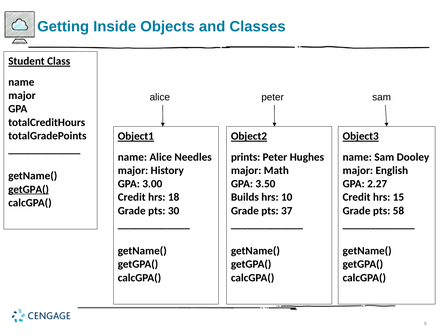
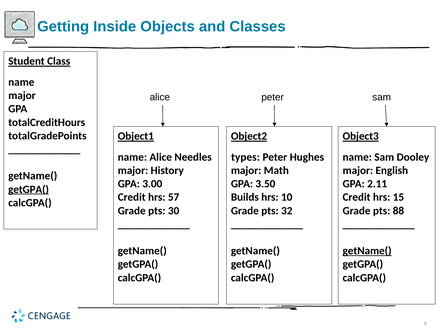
prints: prints -> types (245, 157)
2.27: 2.27 -> 2.11 (377, 184)
18: 18 -> 57 (174, 197)
37: 37 -> 32 (287, 210)
58: 58 -> 88 (398, 210)
getName( underline: none -> present (367, 250)
